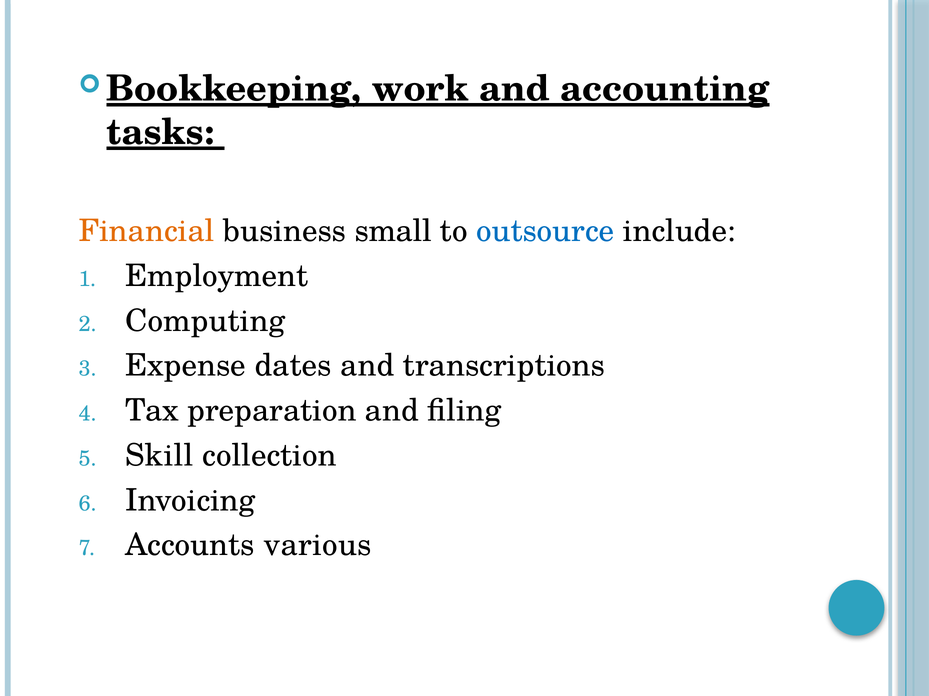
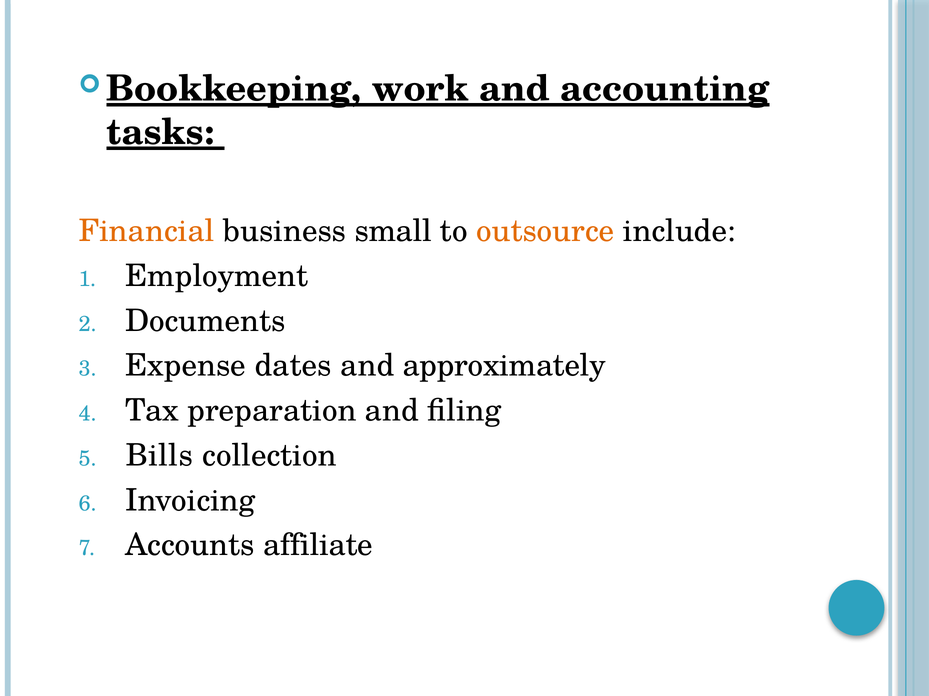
outsource colour: blue -> orange (545, 231)
Computing: Computing -> Documents (205, 321)
transcriptions: transcriptions -> approximately (504, 366)
Skill: Skill -> Bills (159, 456)
various: various -> affiliate (318, 546)
